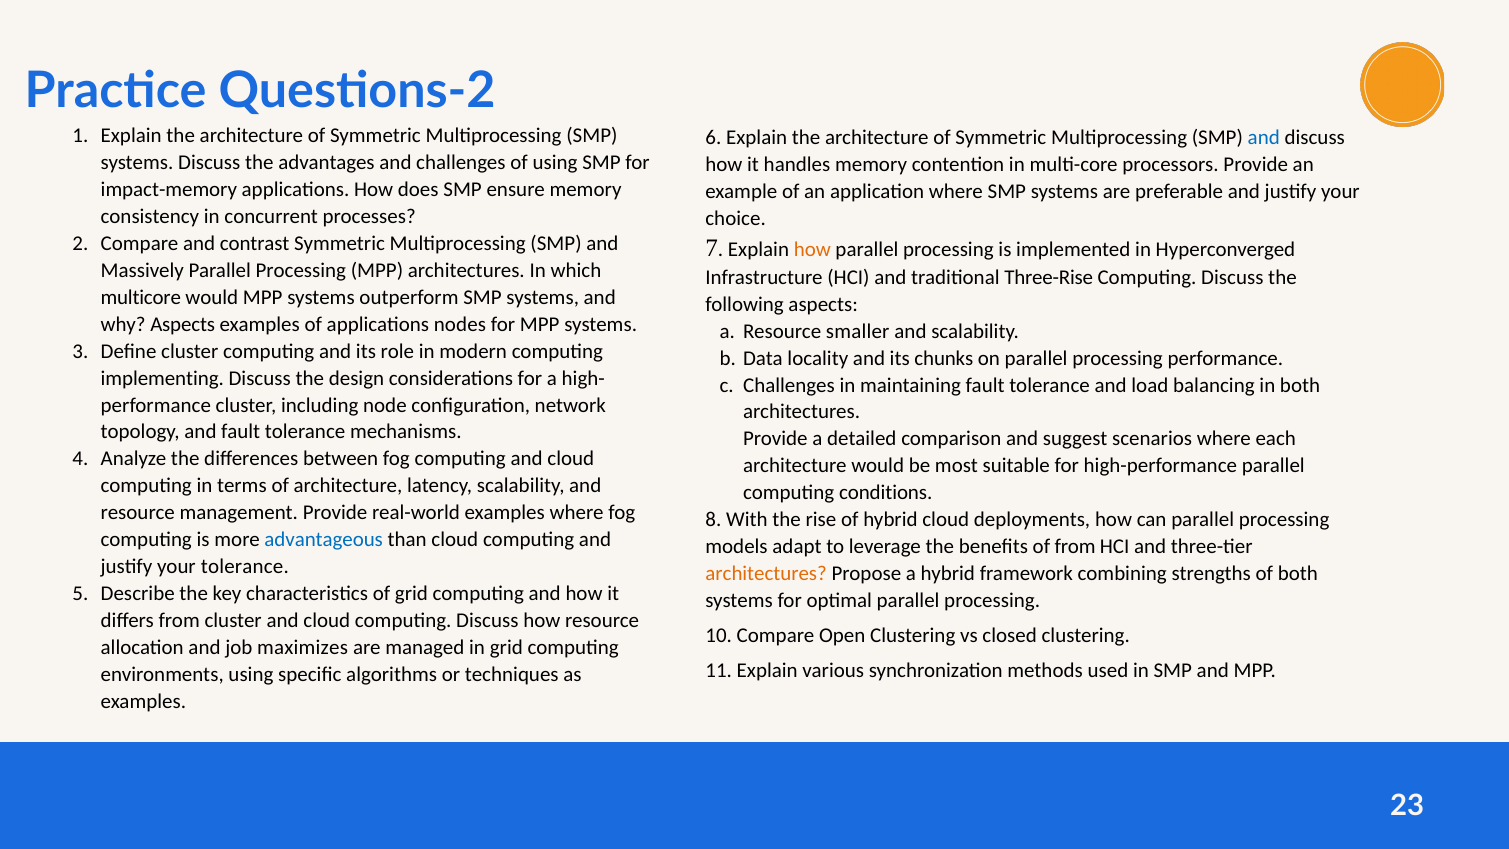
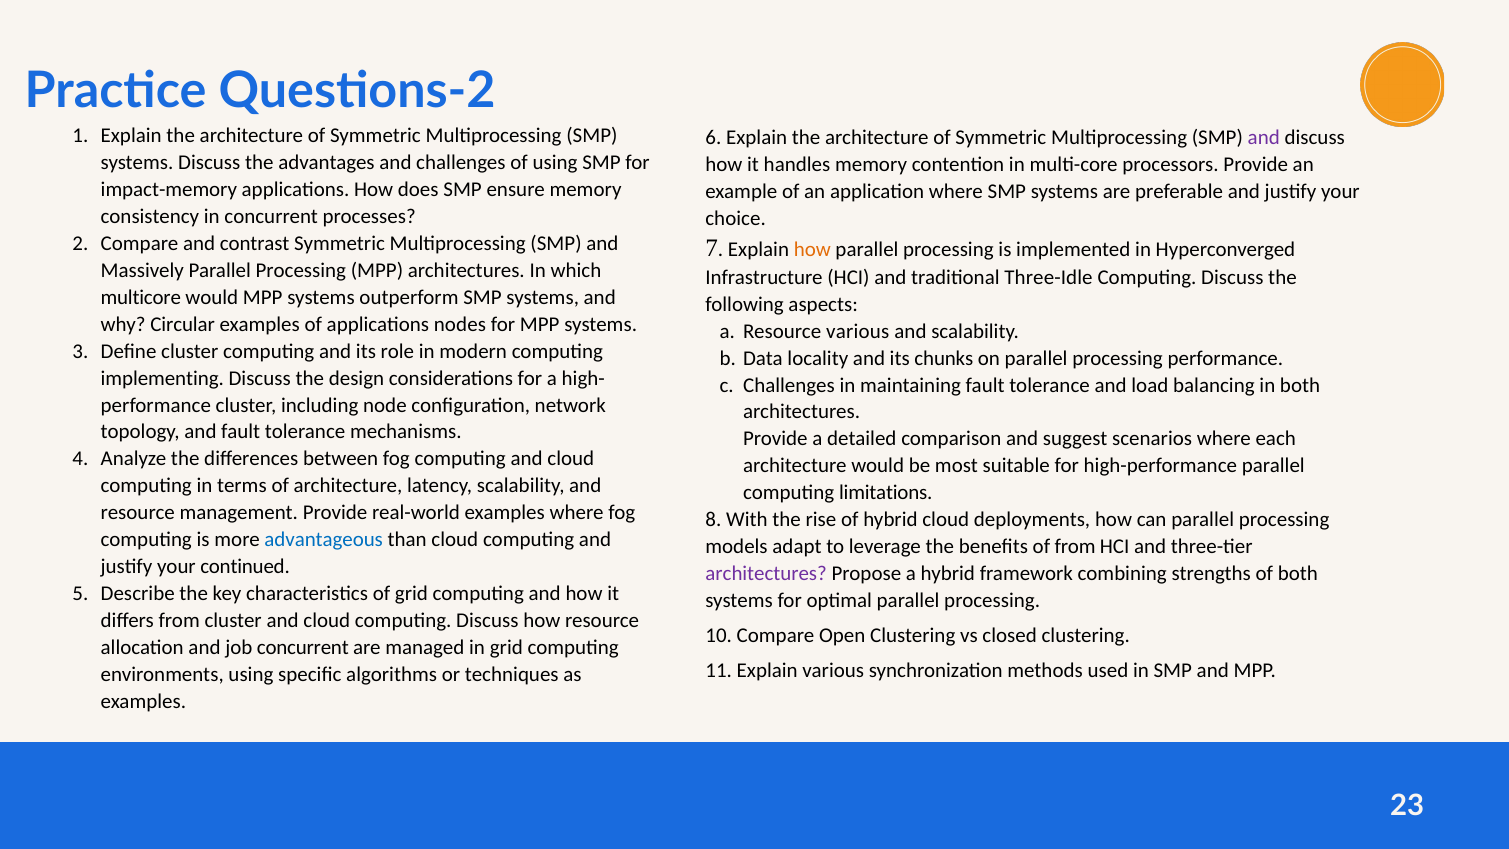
and colour: blue -> purple (1264, 137)
Three-Rise: Three-Rise -> Three-Idle (1049, 277)
why Aspects: Aspects -> Circular (183, 324)
Resource smaller: smaller -> various (858, 331)
conditions: conditions -> limitations (886, 493)
your tolerance: tolerance -> continued (245, 566)
architectures colour: orange -> purple (766, 573)
job maximizes: maximizes -> concurrent (303, 647)
